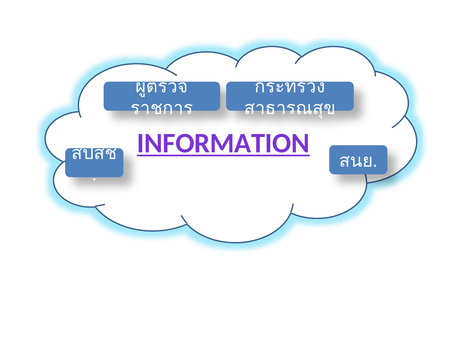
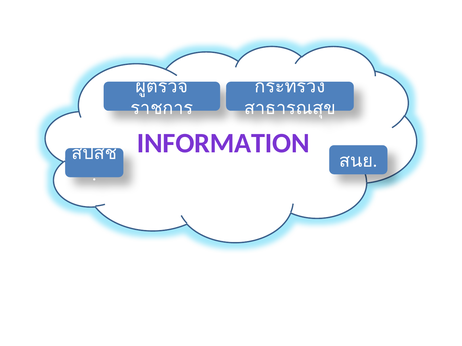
INFORMATION underline: present -> none (223, 144)
